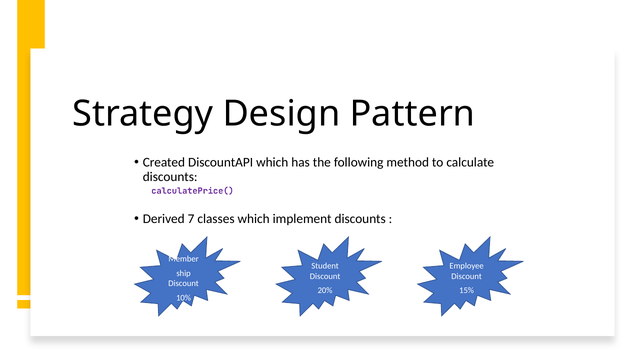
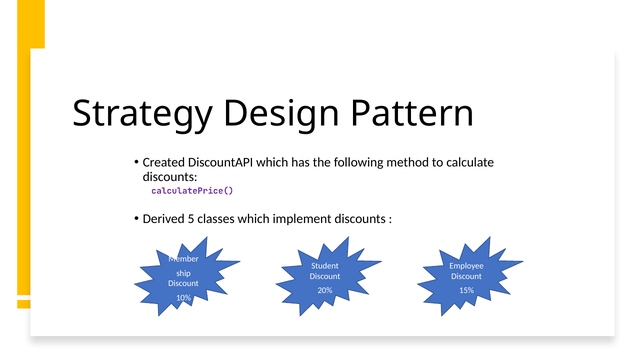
7: 7 -> 5 (191, 219)
